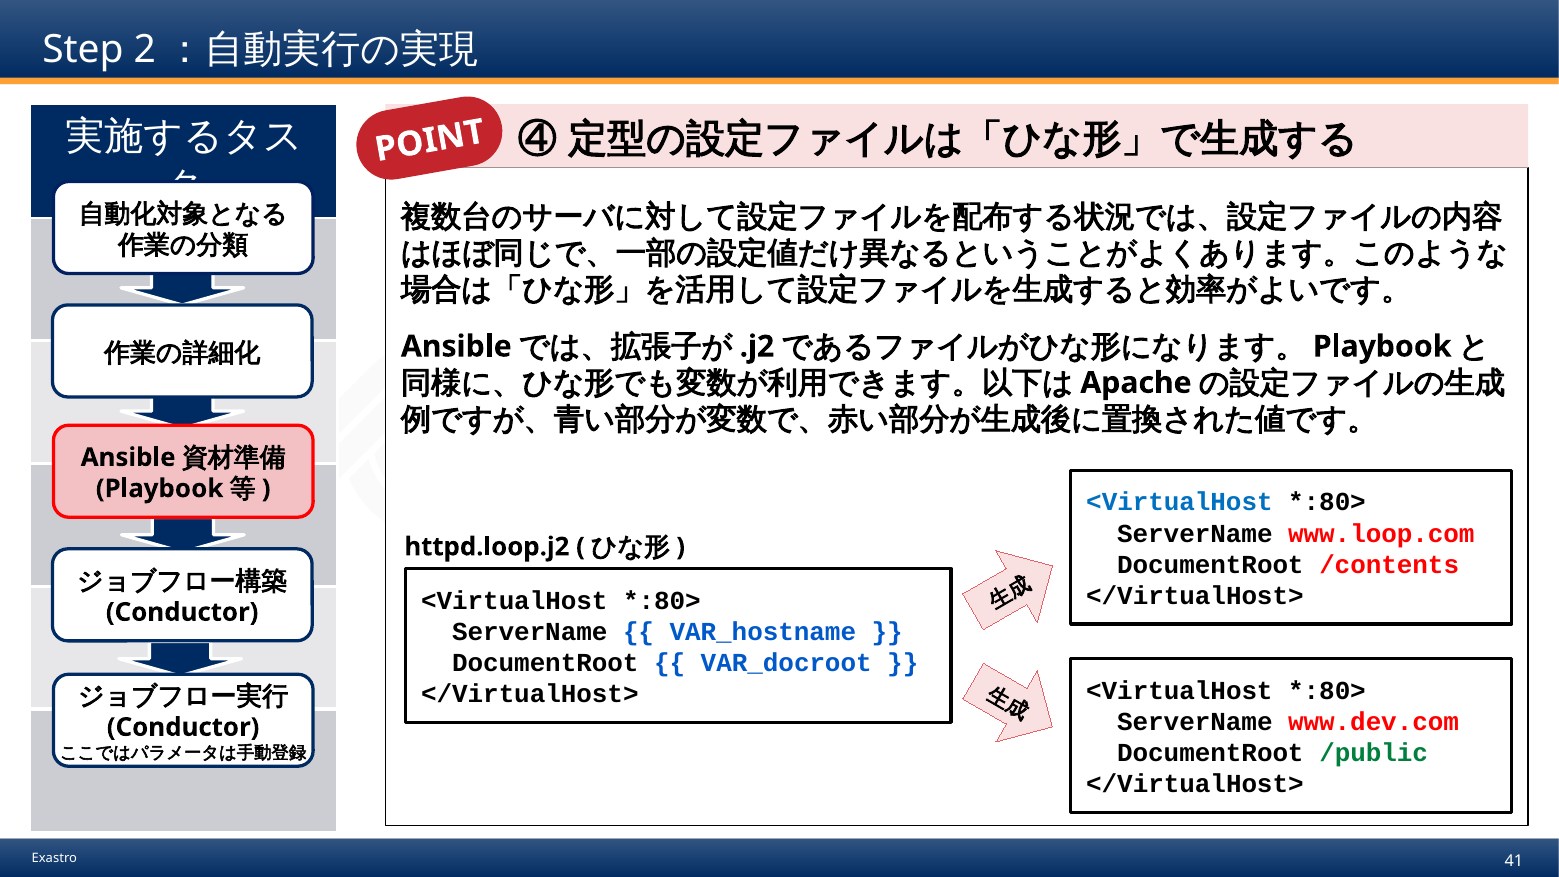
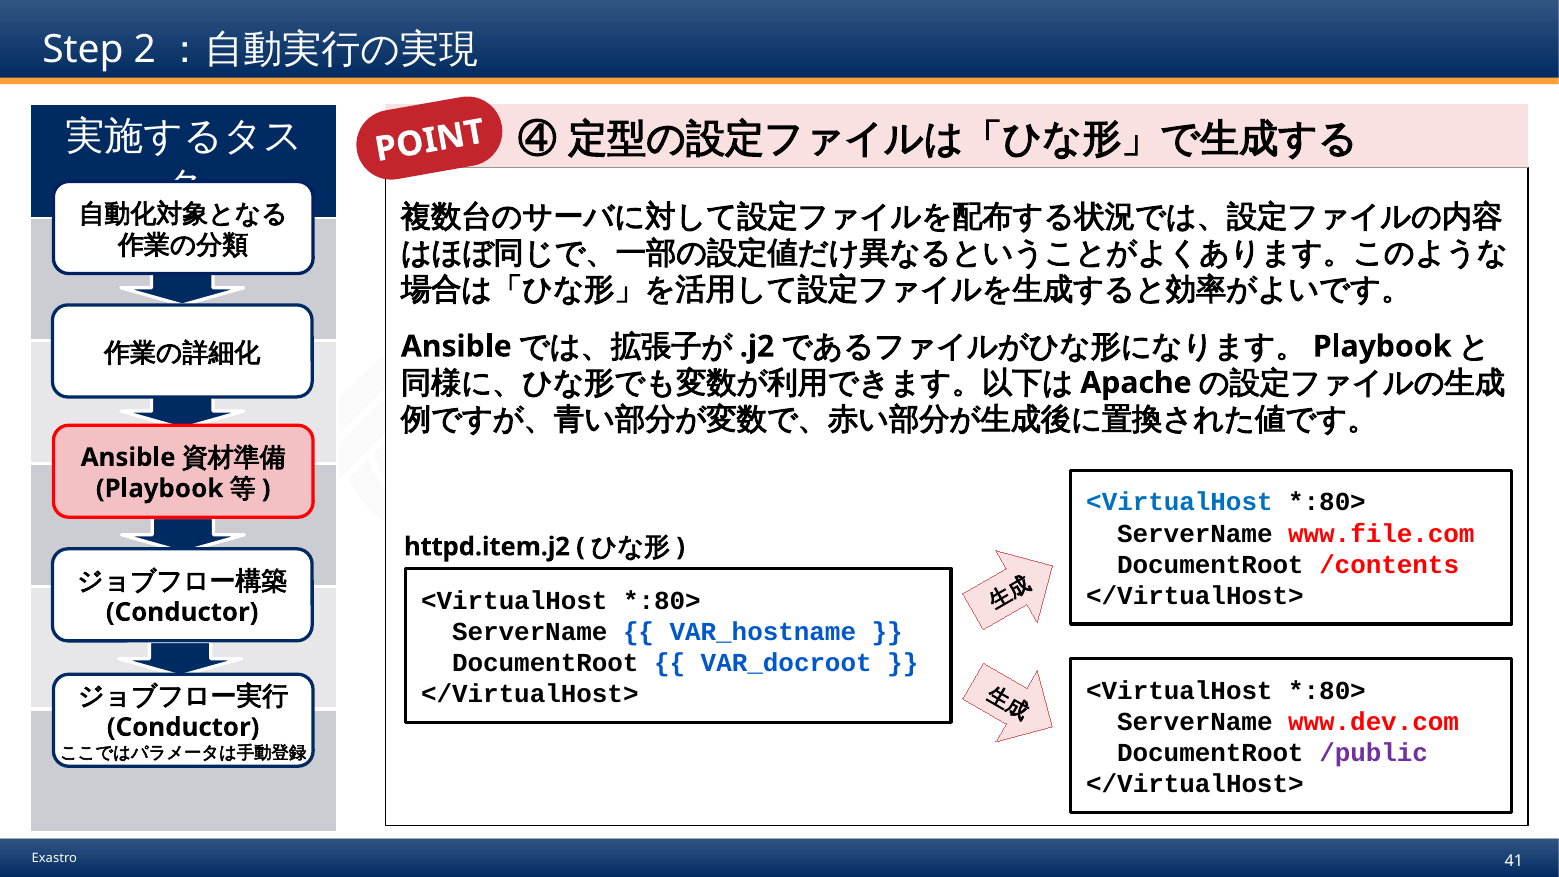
www.loop.com: www.loop.com -> www.file.com (1381, 533)
httpd.loop.j2: httpd.loop.j2 -> httpd.item.j2 (487, 547)
/public colour: green -> purple (1374, 753)
